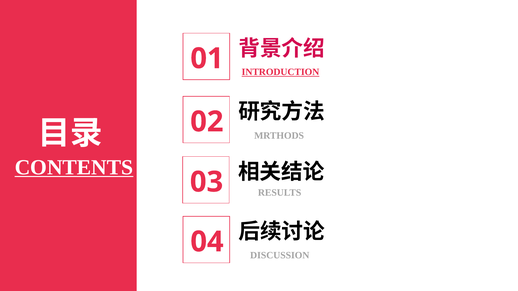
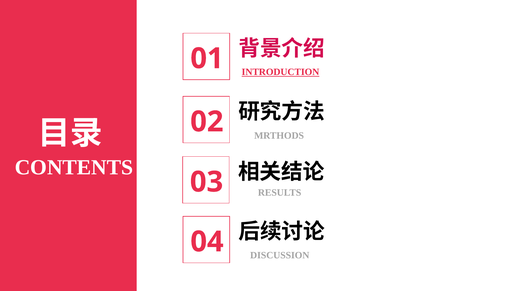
CONTENTS underline: present -> none (74, 167)
